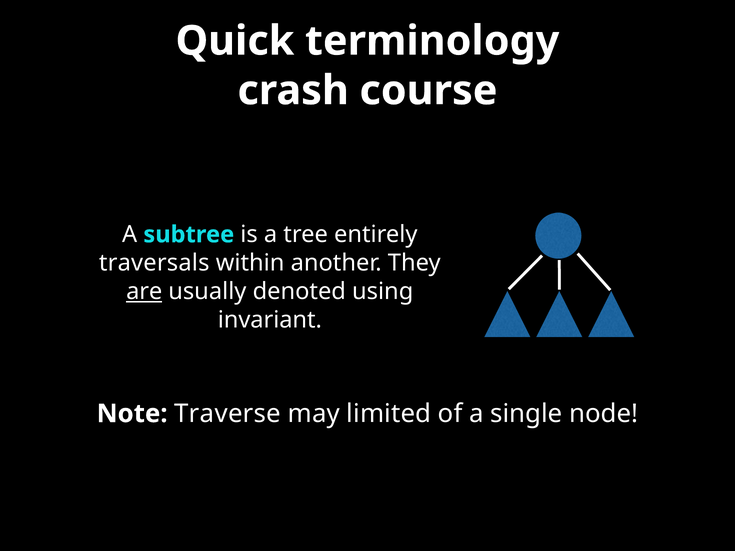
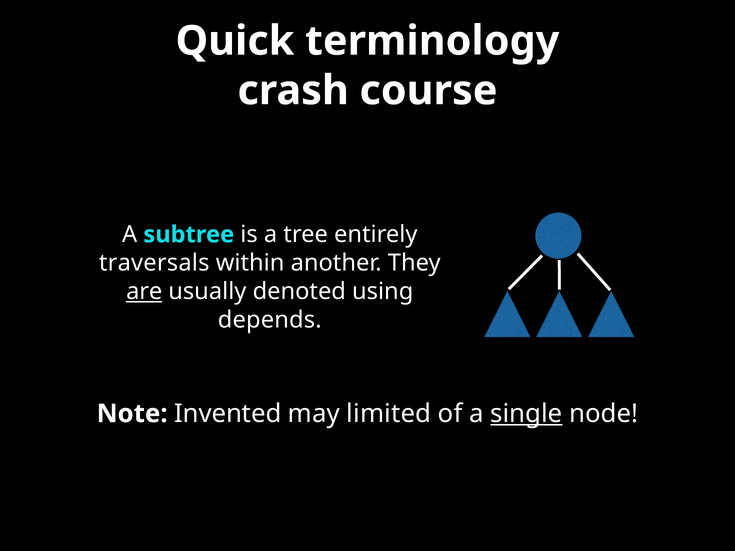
invariant: invariant -> depends (270, 320)
Traverse: Traverse -> Invented (228, 414)
single underline: none -> present (526, 414)
